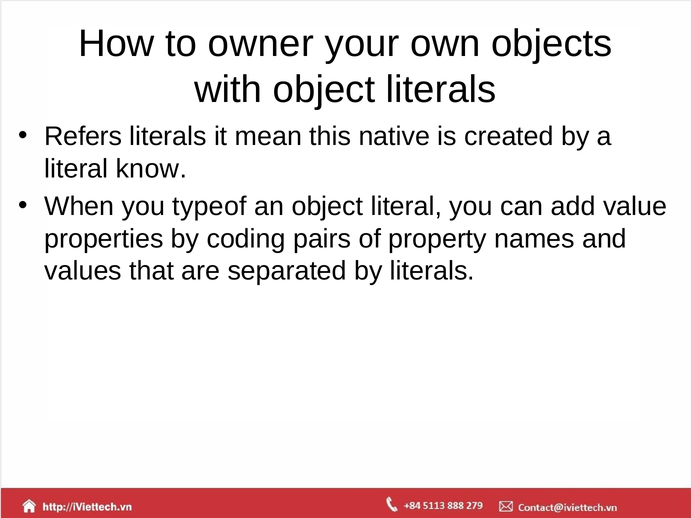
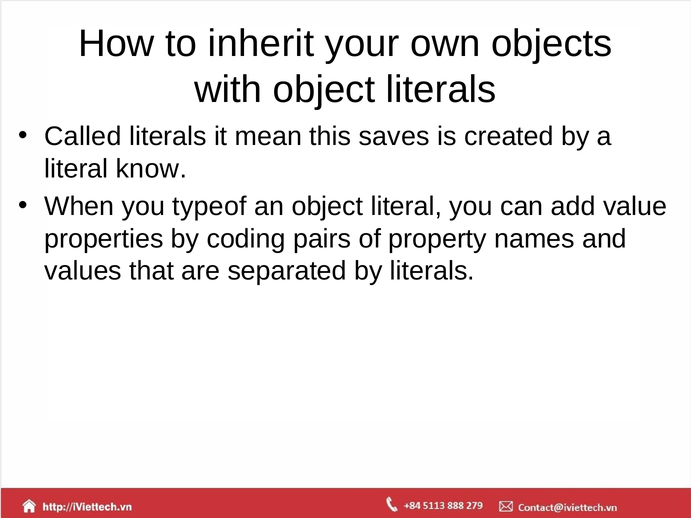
owner: owner -> inherit (261, 44)
Refers: Refers -> Called (83, 137)
native: native -> saves (394, 137)
